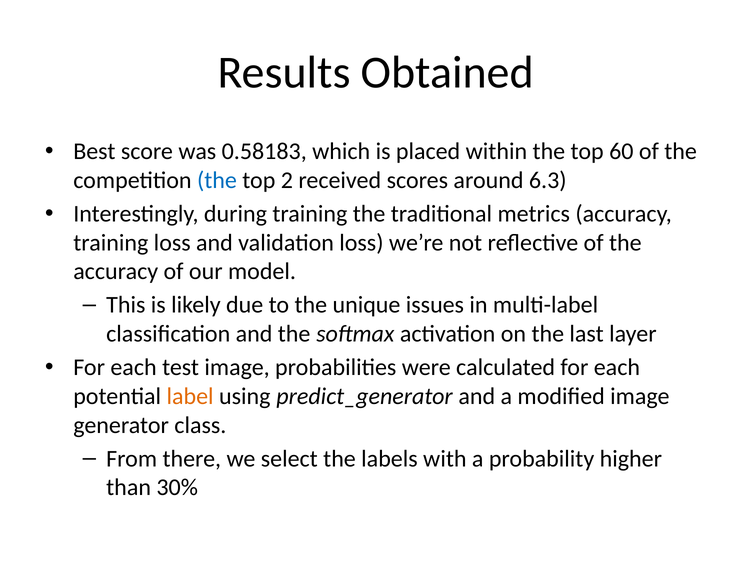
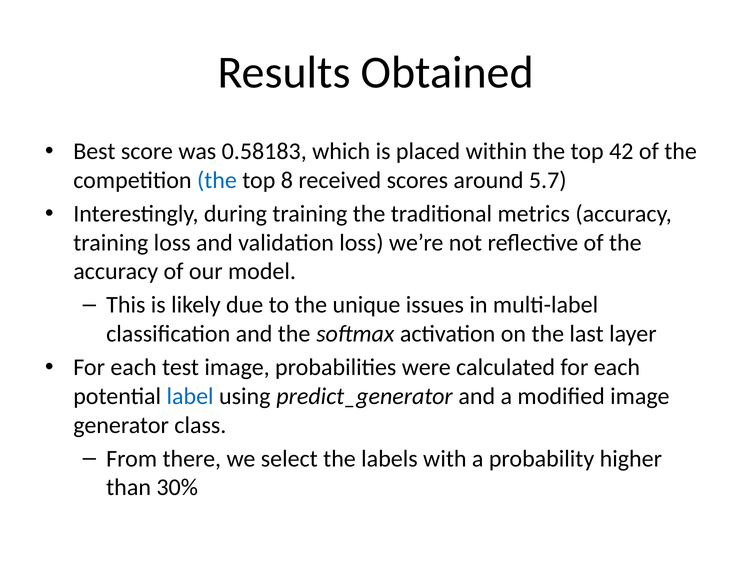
60: 60 -> 42 (621, 151)
2: 2 -> 8 (287, 180)
6.3: 6.3 -> 5.7 (548, 180)
label colour: orange -> blue (190, 396)
